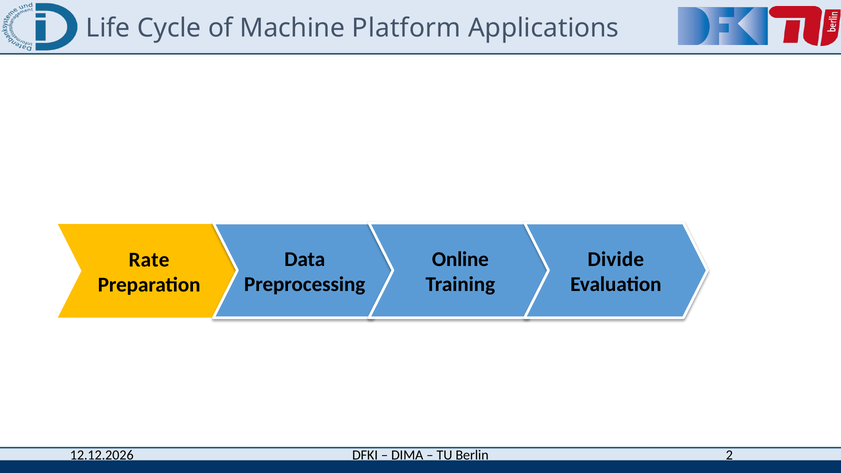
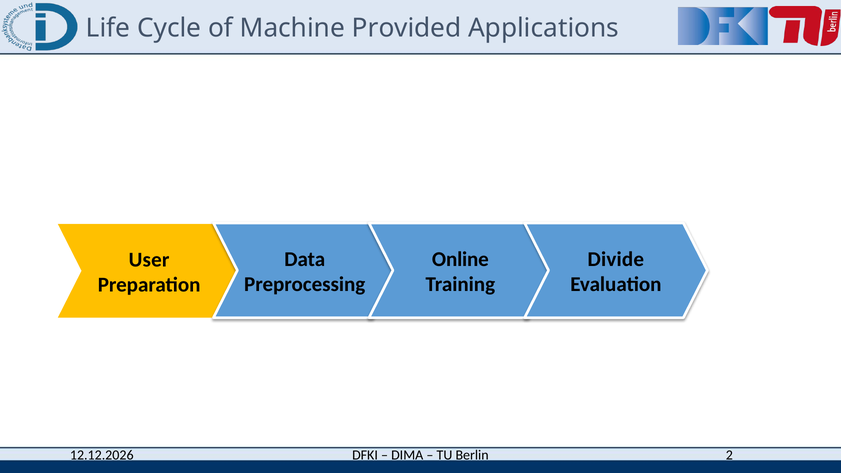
Platform: Platform -> Provided (407, 28)
Rate: Rate -> User (149, 260)
